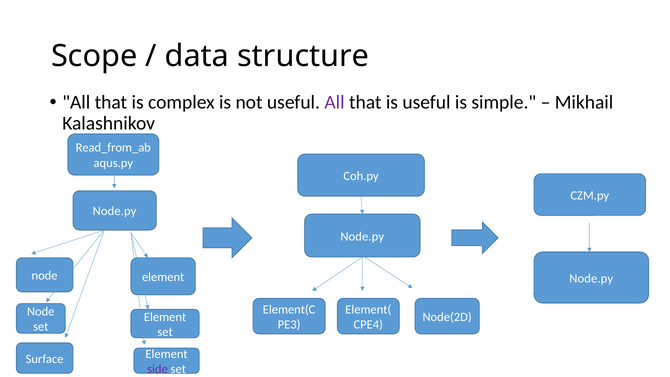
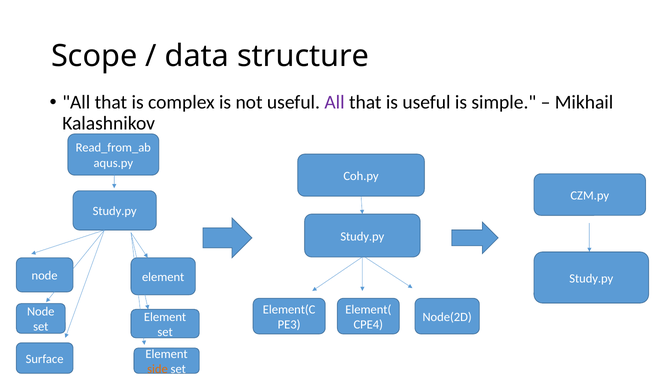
Node.py: Node.py -> Study.py (115, 211)
Node.py: Node.py -> Study.py (362, 236)
Node.py: Node.py -> Study.py (591, 278)
side colour: purple -> orange (157, 369)
